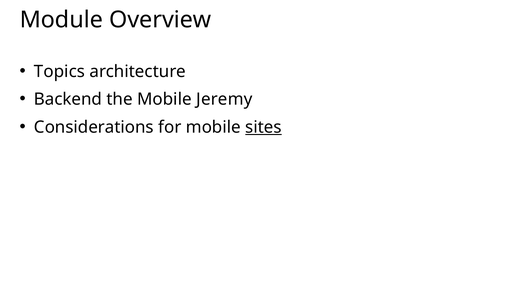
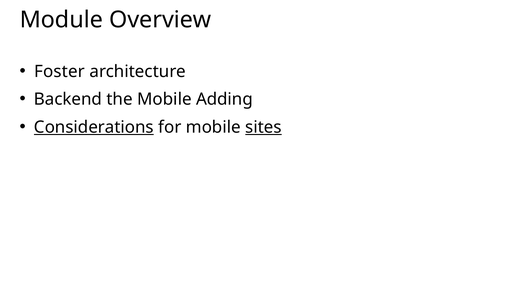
Topics: Topics -> Foster (59, 71)
Jeremy: Jeremy -> Adding (224, 99)
Considerations underline: none -> present (94, 127)
